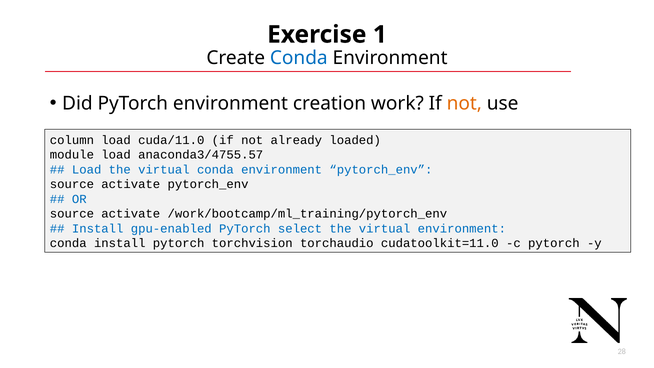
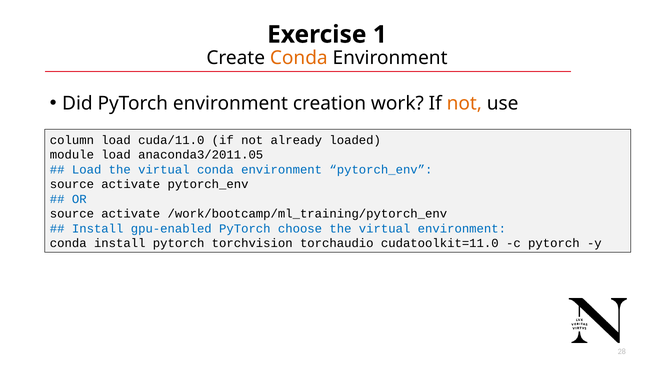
Conda colour: blue -> orange (299, 58)
anaconda3/4755.57: anaconda3/4755.57 -> anaconda3/2011.05 (201, 155)
select: select -> choose (300, 228)
